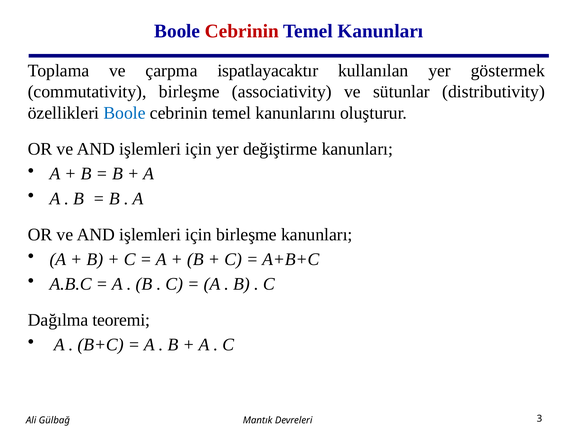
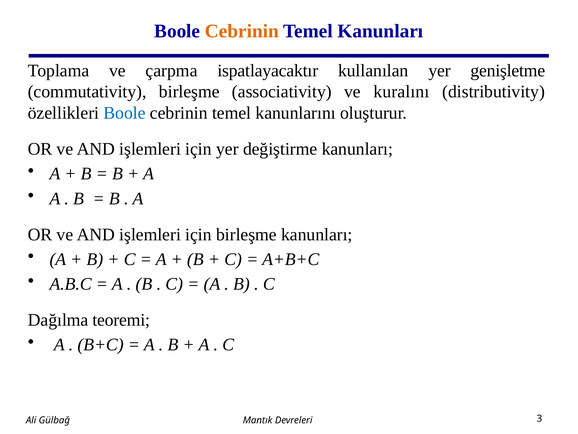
Cebrinin colour: red -> orange (242, 31)
göstermek: göstermek -> genişletme (508, 71)
sütunlar: sütunlar -> kuralını (401, 92)
